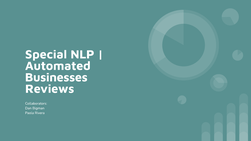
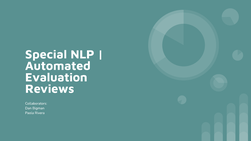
Businesses: Businesses -> Evaluation (56, 77)
